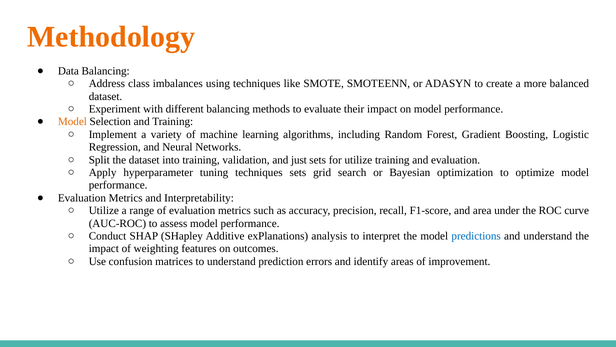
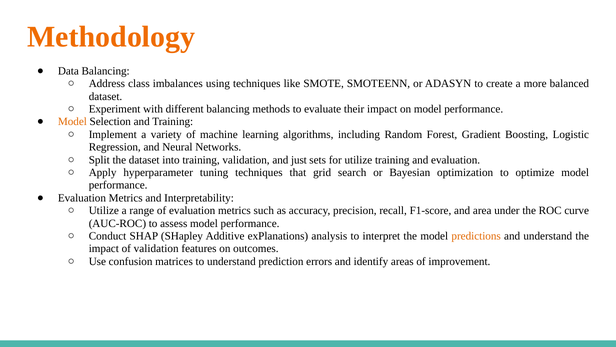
techniques sets: sets -> that (298, 172)
predictions colour: blue -> orange (476, 236)
of weighting: weighting -> validation (156, 248)
